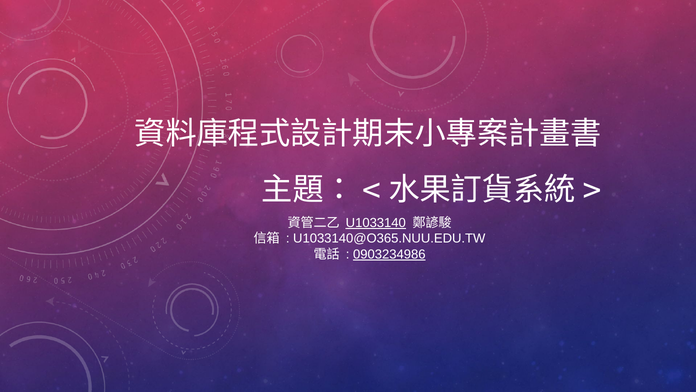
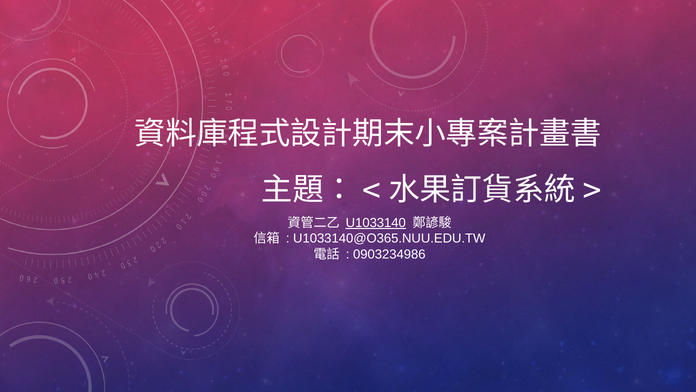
0903234986 underline: present -> none (389, 254)
